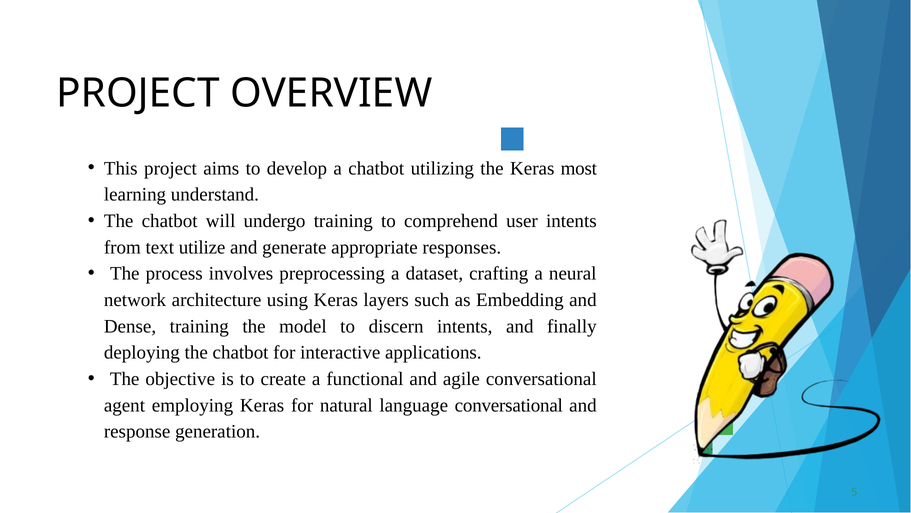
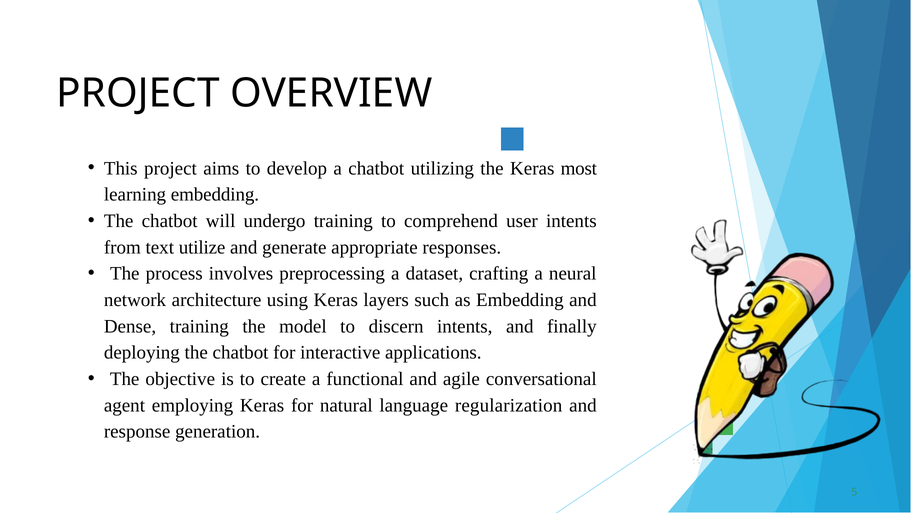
learning understand: understand -> embedding (215, 194)
language conversational: conversational -> regularization (509, 405)
